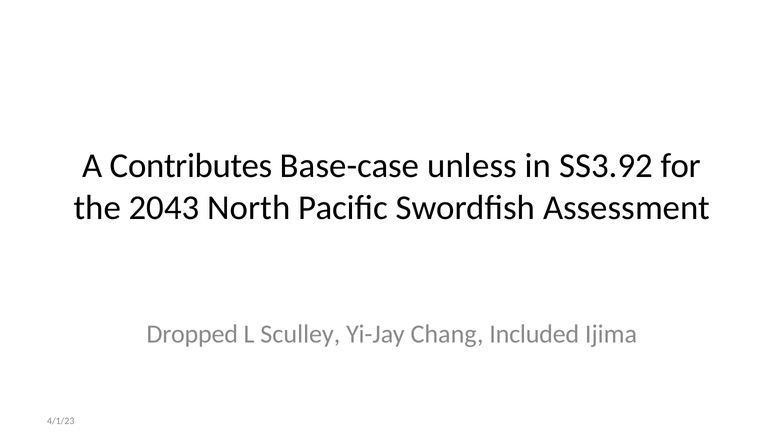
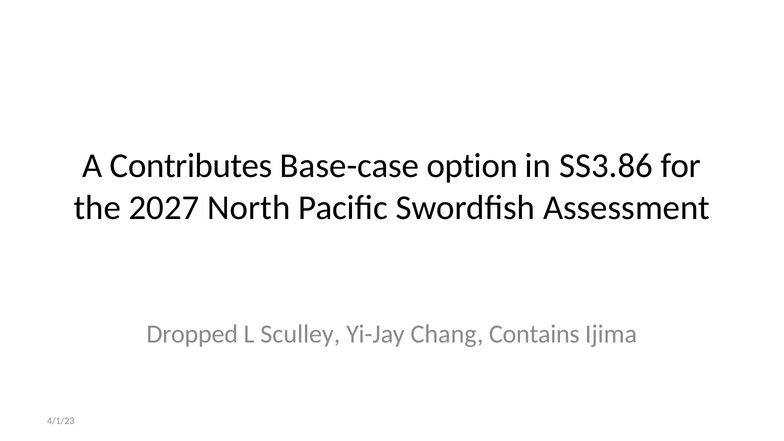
unless: unless -> option (472, 166)
SS3.92: SS3.92 -> SS3.86 (606, 166)
2043: 2043 -> 2027 (164, 208)
Included: Included -> Contains (534, 334)
